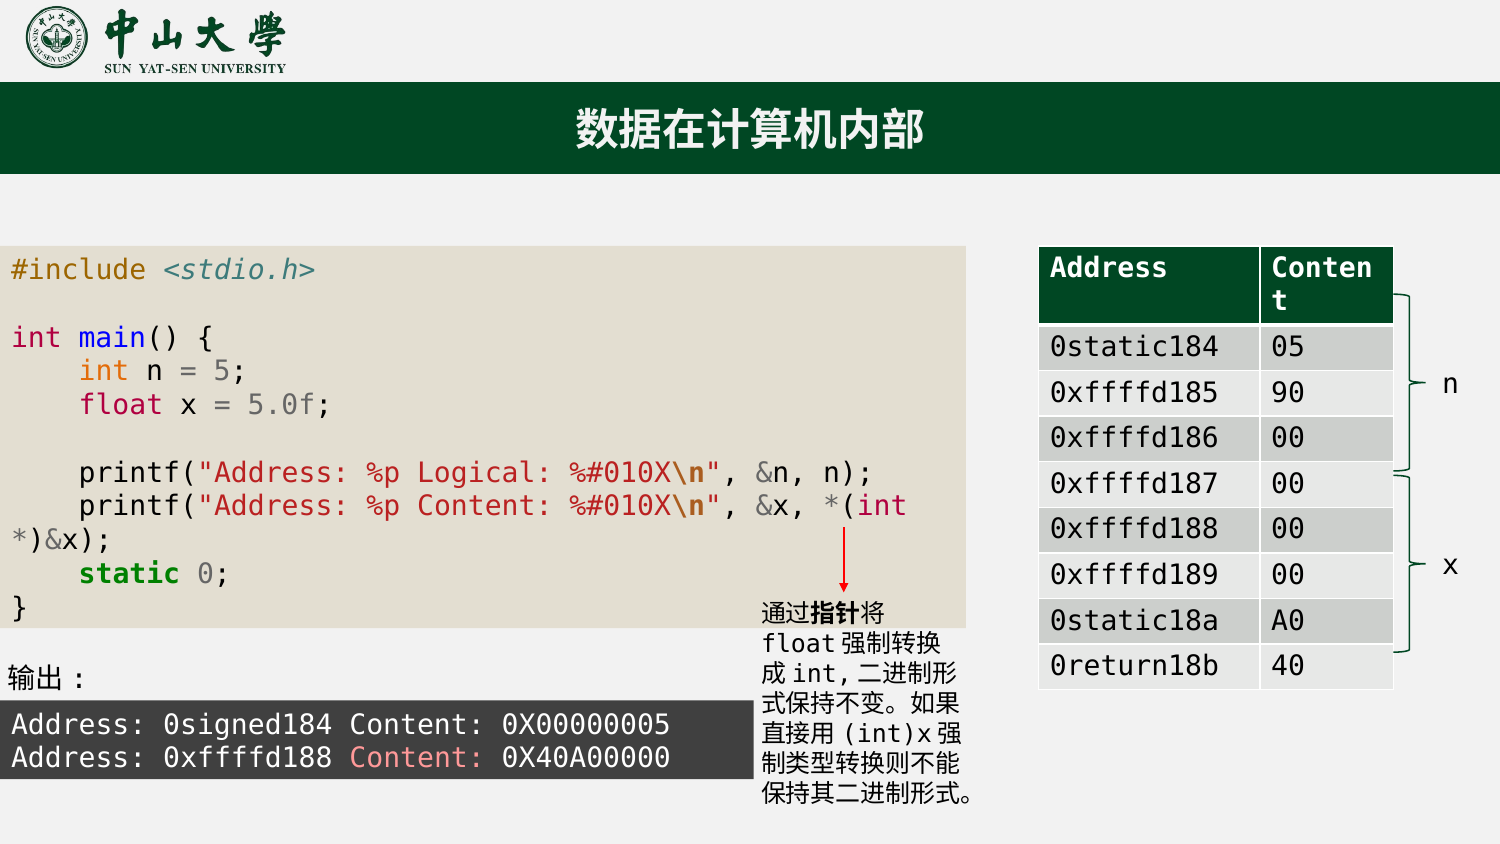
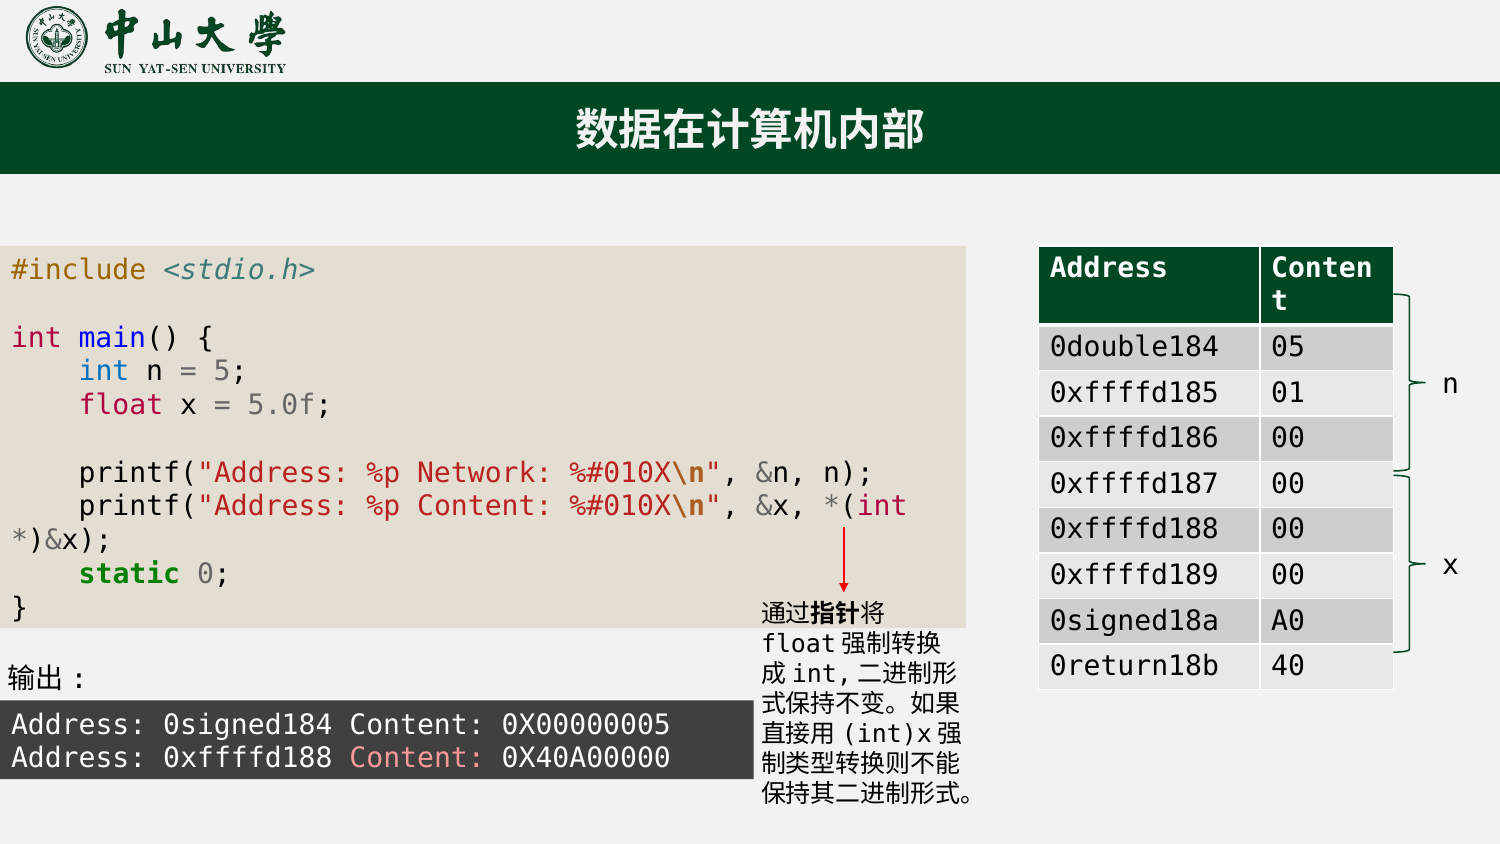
0static184: 0static184 -> 0double184 (1134, 347)
int colour: orange -> blue (104, 371)
90: 90 -> 01 (1288, 393)
Logical: Logical -> Network (485, 473)
0static18a: 0static18a -> 0signed18a (1134, 621)
